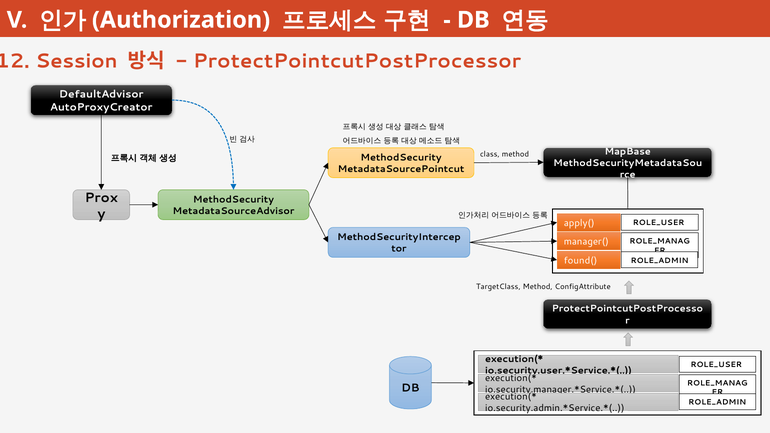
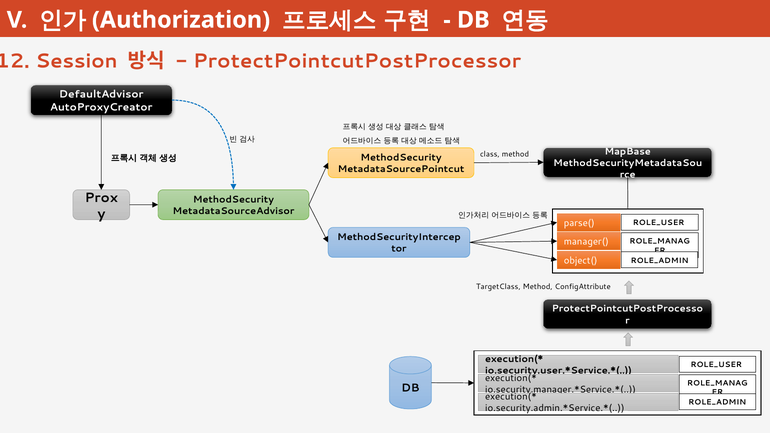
apply(: apply( -> parse( (579, 223)
found(: found( -> object( (581, 261)
